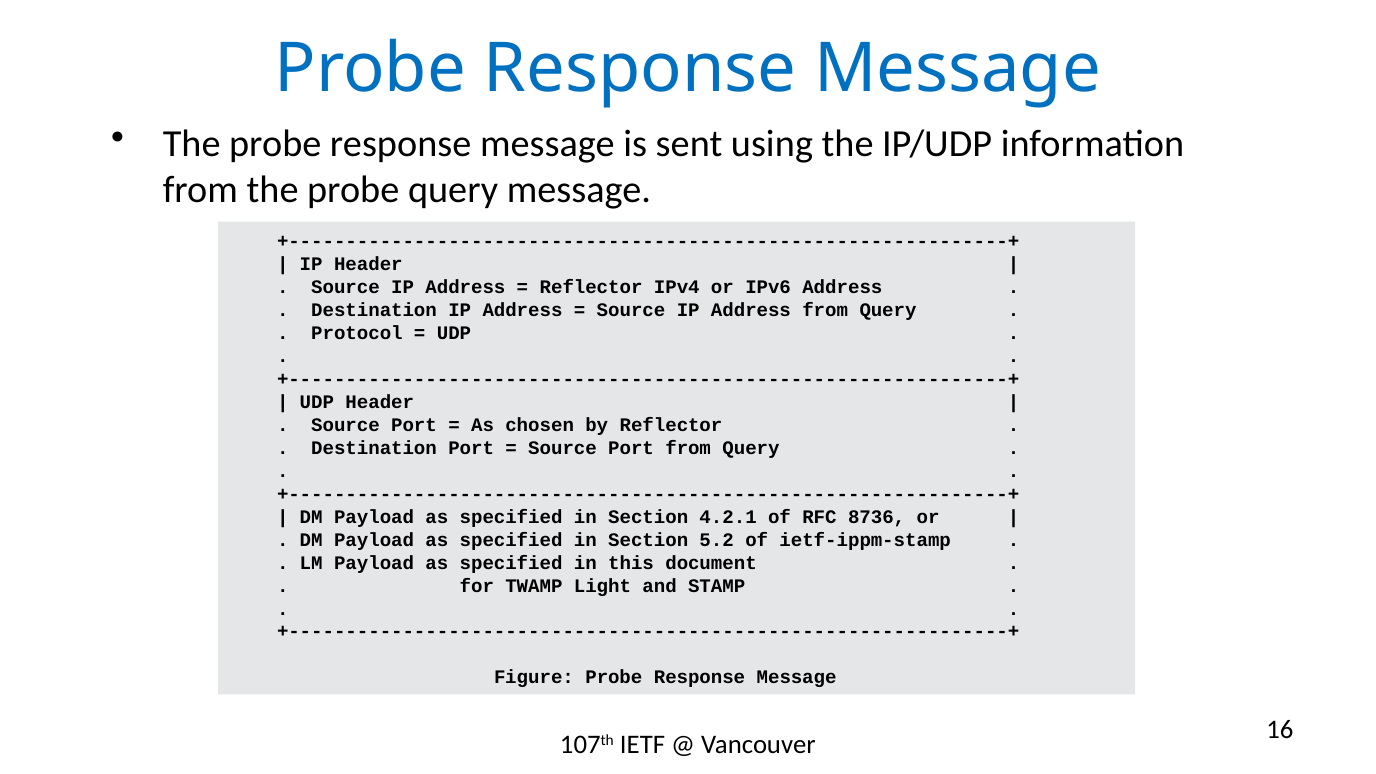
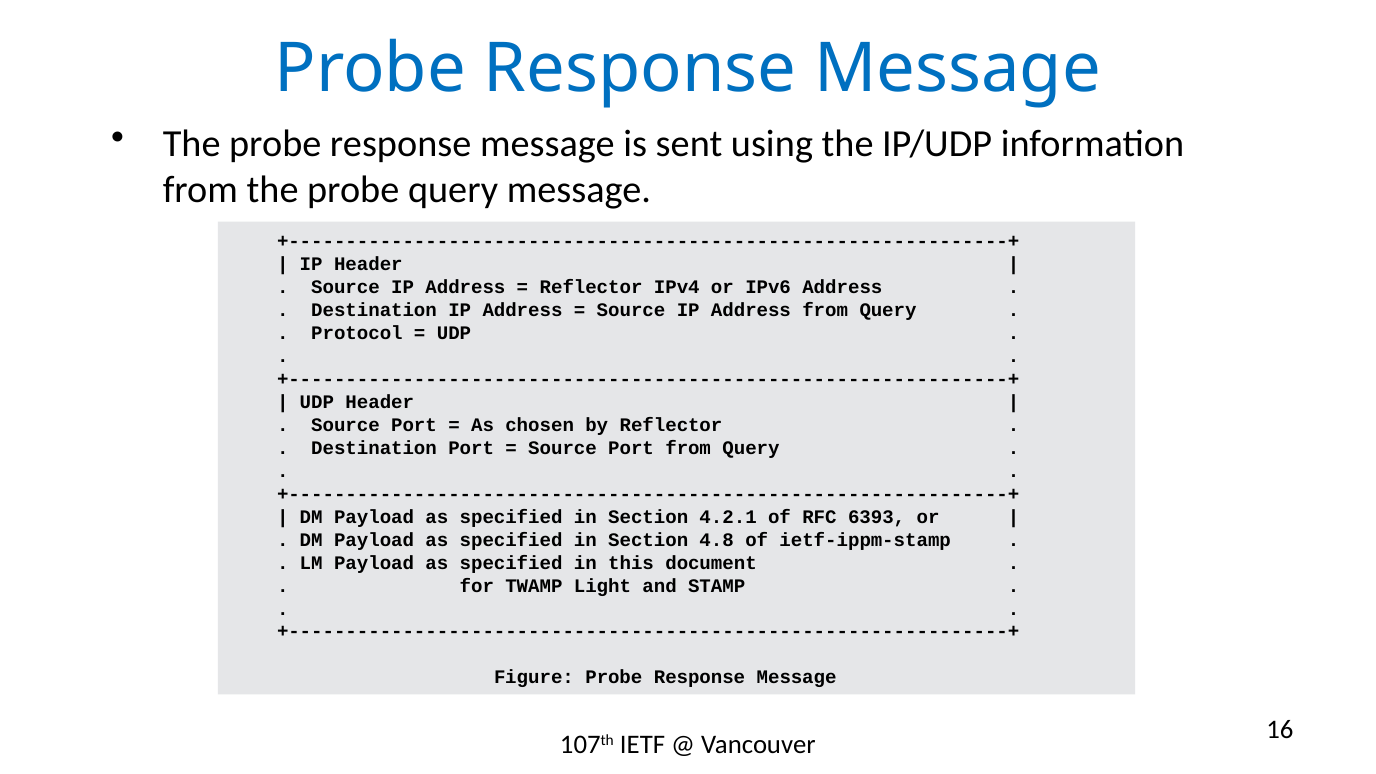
8736: 8736 -> 6393 (877, 517)
5.2: 5.2 -> 4.8 (717, 540)
